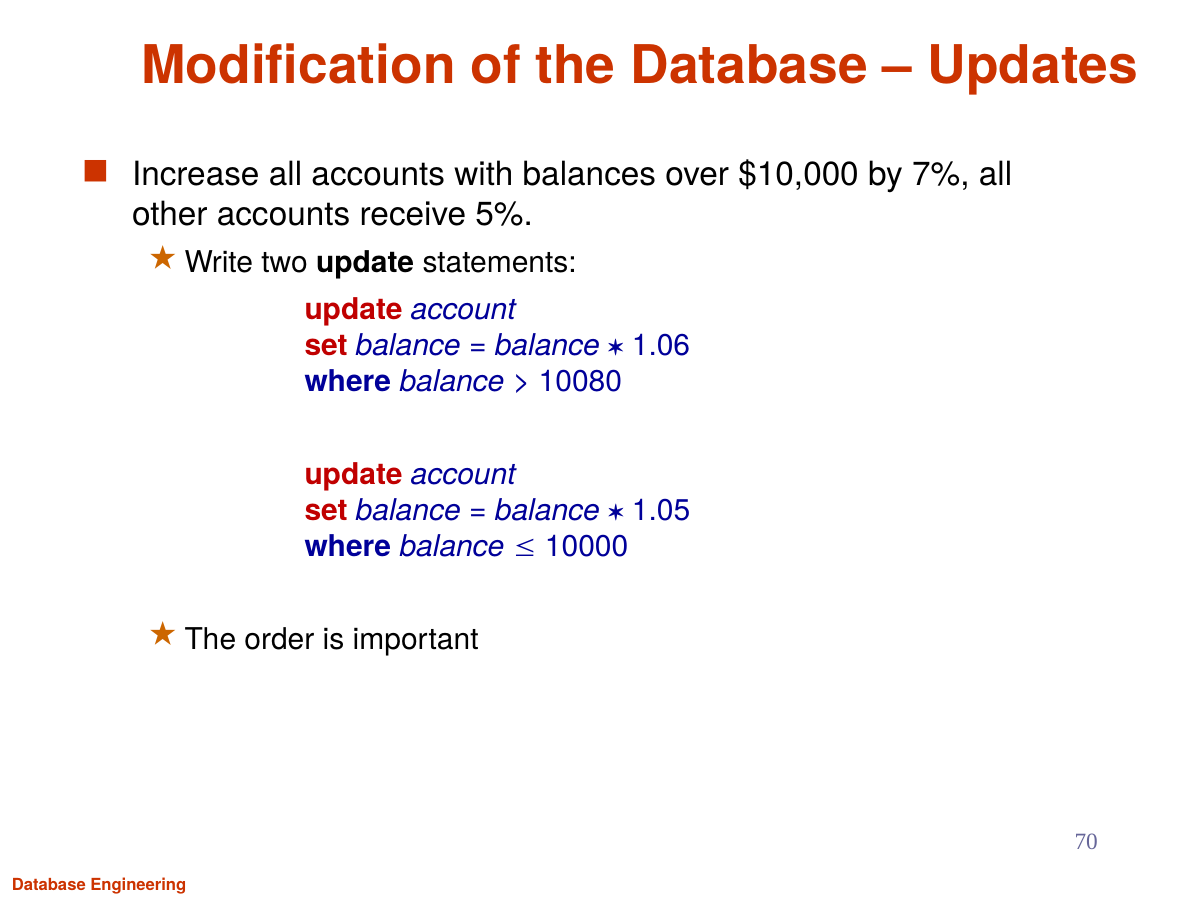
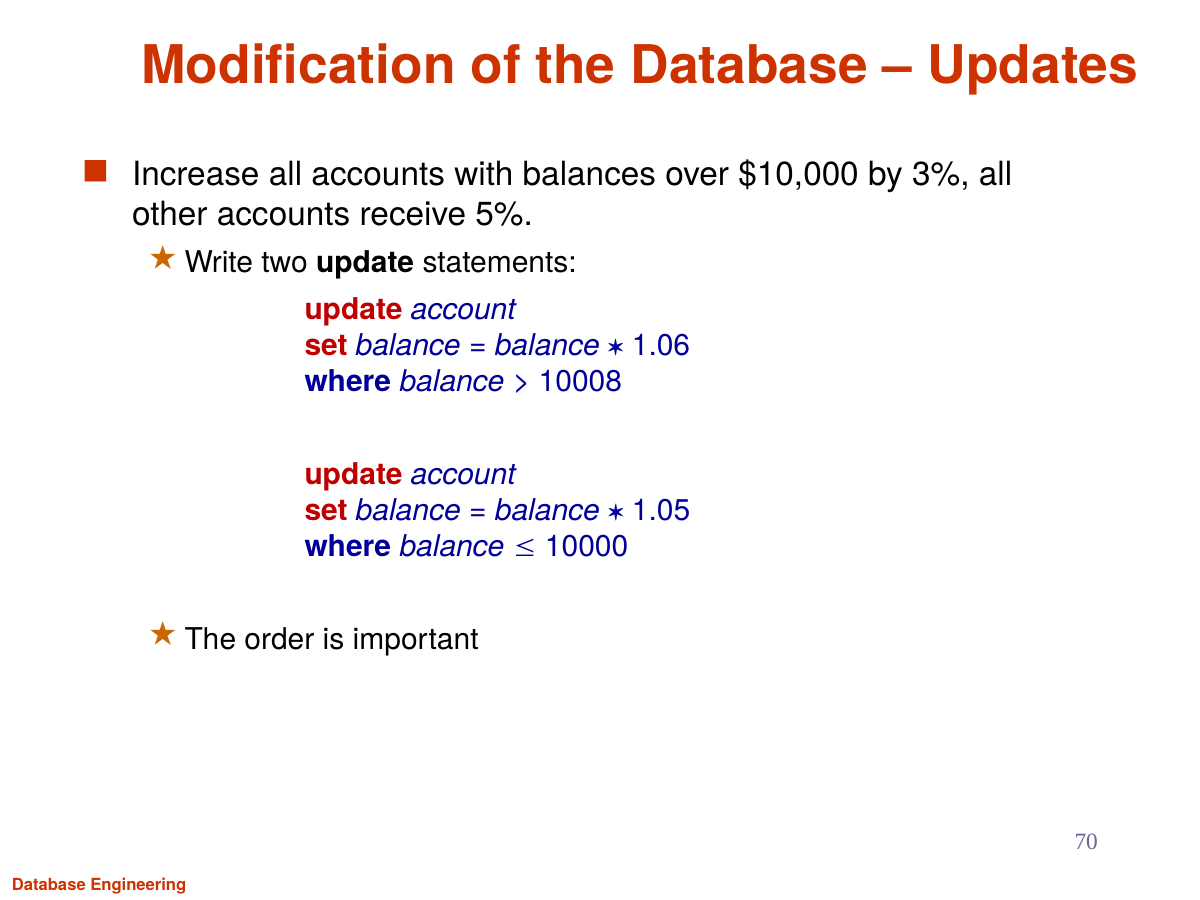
7%: 7% -> 3% (941, 175)
10080: 10080 -> 10008 (580, 381)
